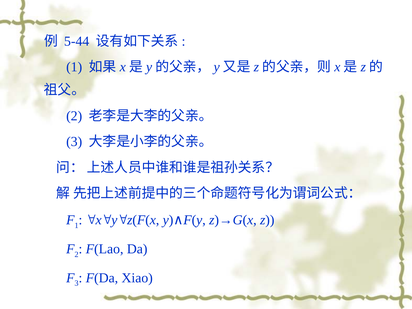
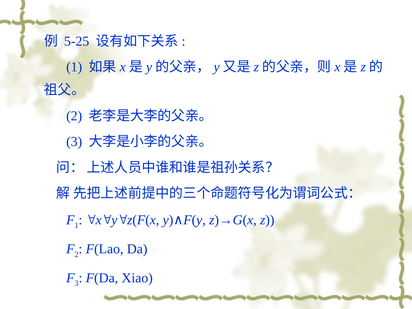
5-44: 5-44 -> 5-25 (77, 41)
